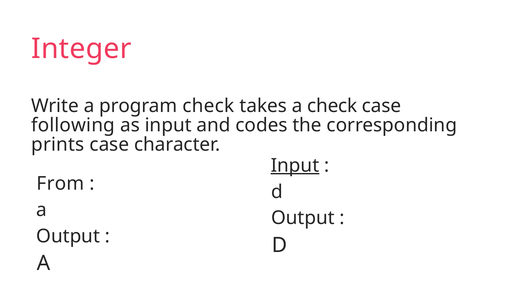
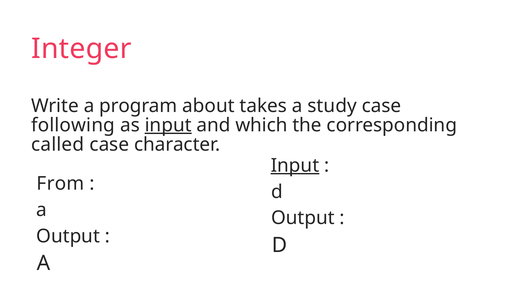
program check: check -> about (208, 106)
a check: check -> study (332, 106)
input underline: none -> present (168, 125)
codes: codes -> which (262, 125)
prints: prints -> called (58, 144)
